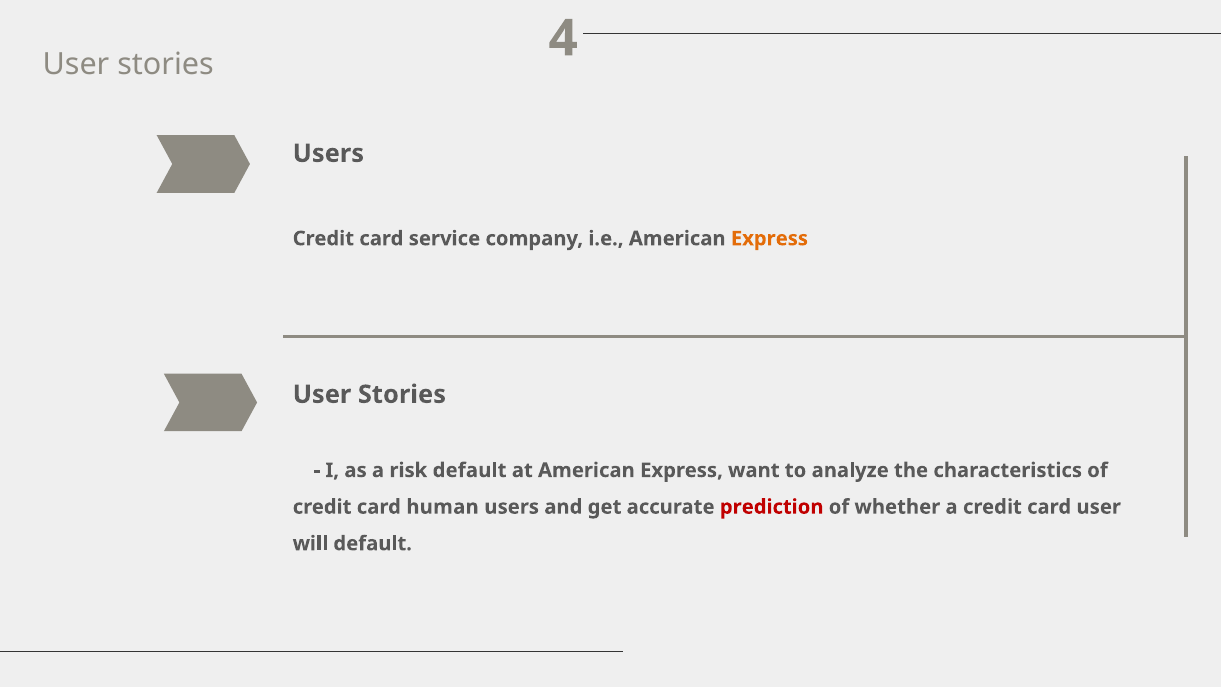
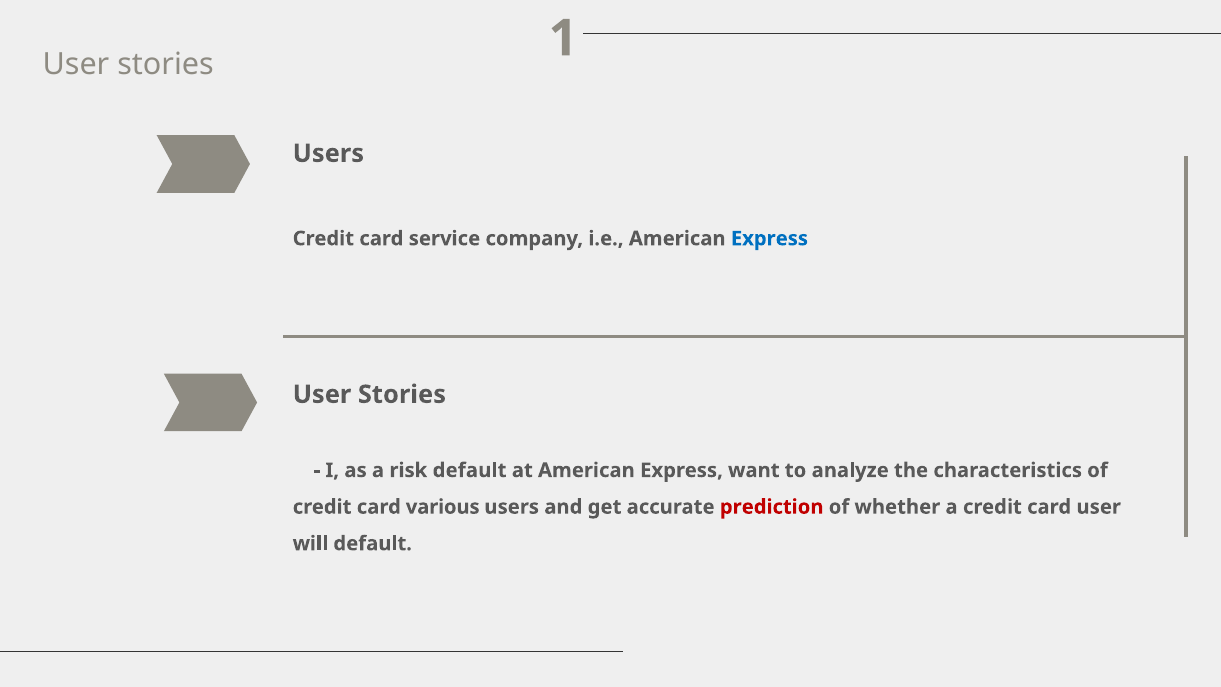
4: 4 -> 1 (563, 38)
Express colour: orange -> blue (769, 239)
human: human -> various (443, 507)
